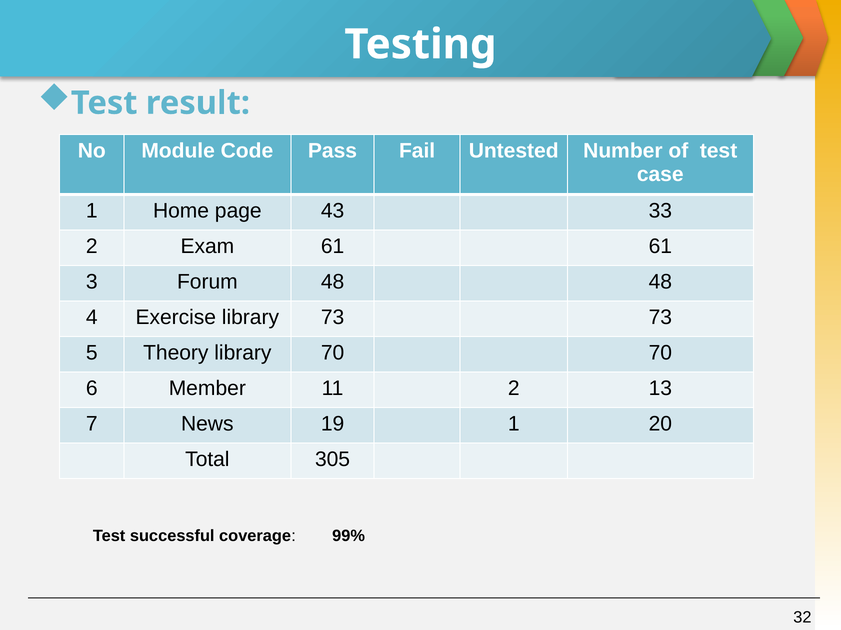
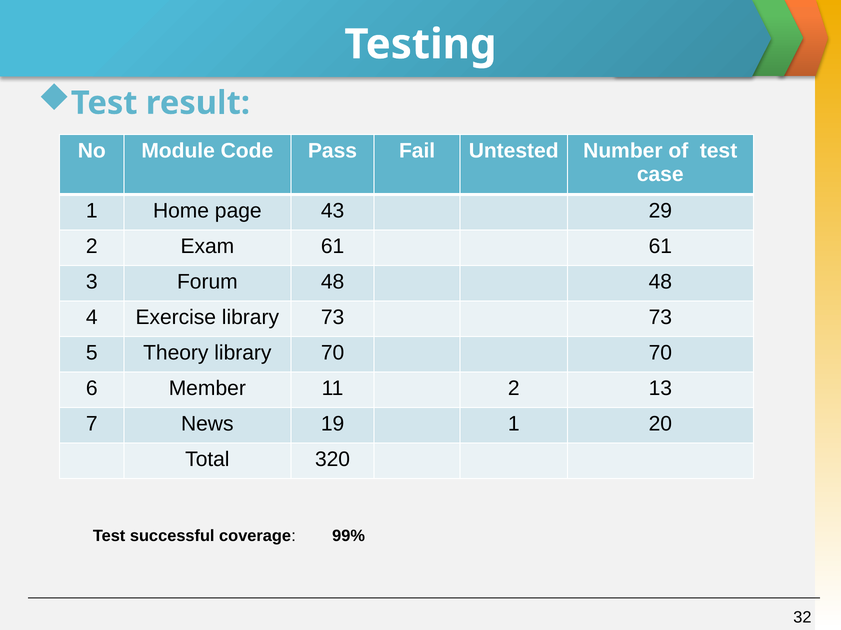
33: 33 -> 29 (660, 211)
305: 305 -> 320 (333, 460)
